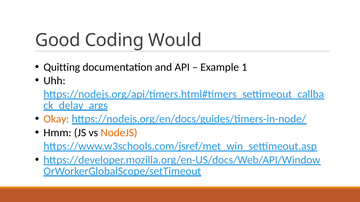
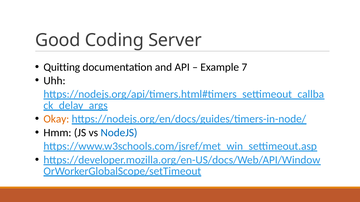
Would: Would -> Server (175, 40)
1: 1 -> 7 (244, 67)
NodeJS colour: orange -> blue (119, 133)
